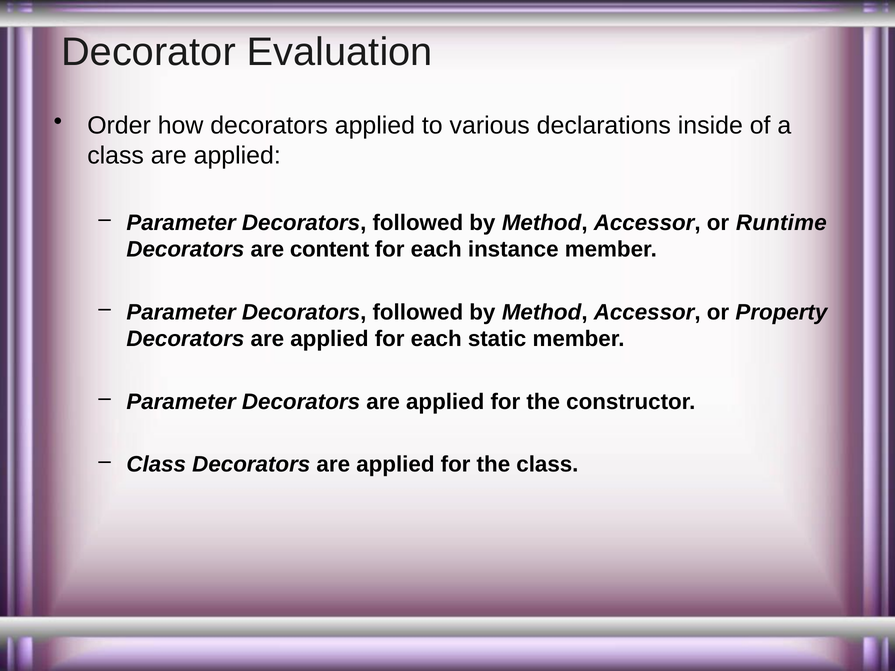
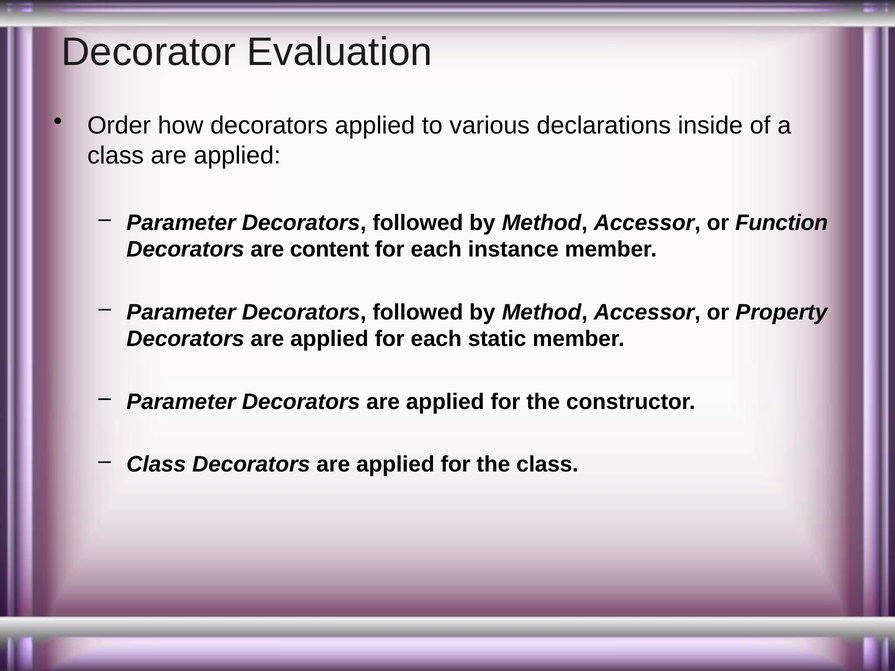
Runtime: Runtime -> Function (782, 223)
